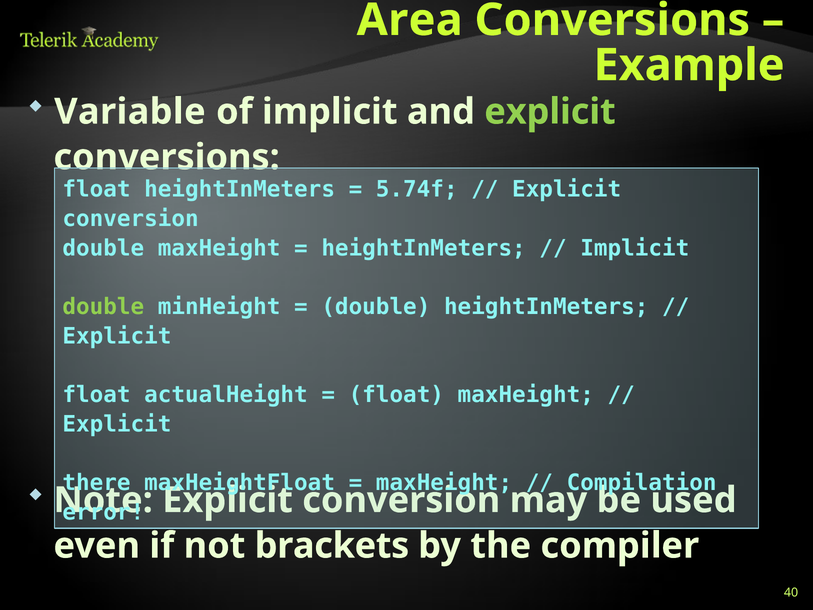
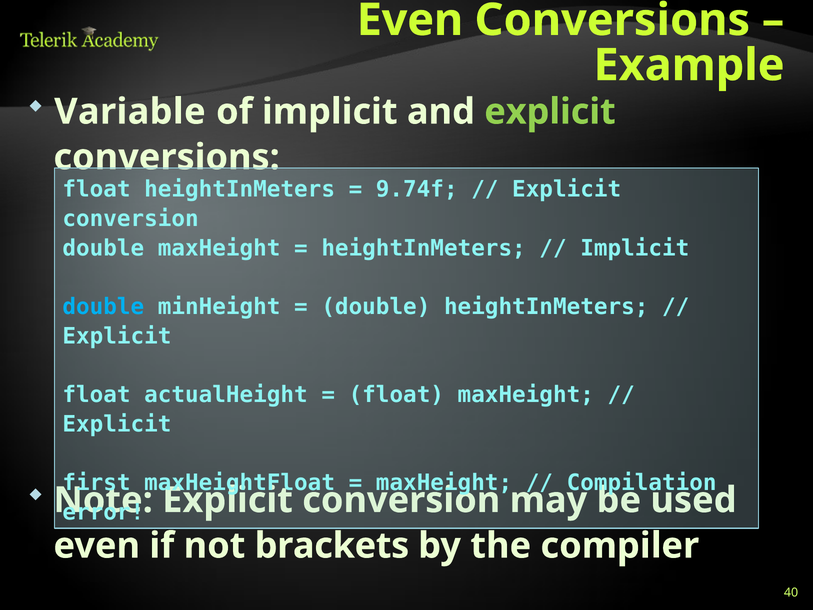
Area: Area -> Even (410, 20)
5.74f: 5.74f -> 9.74f (417, 189)
double colour: light green -> light blue (103, 307)
there: there -> first (96, 483)
